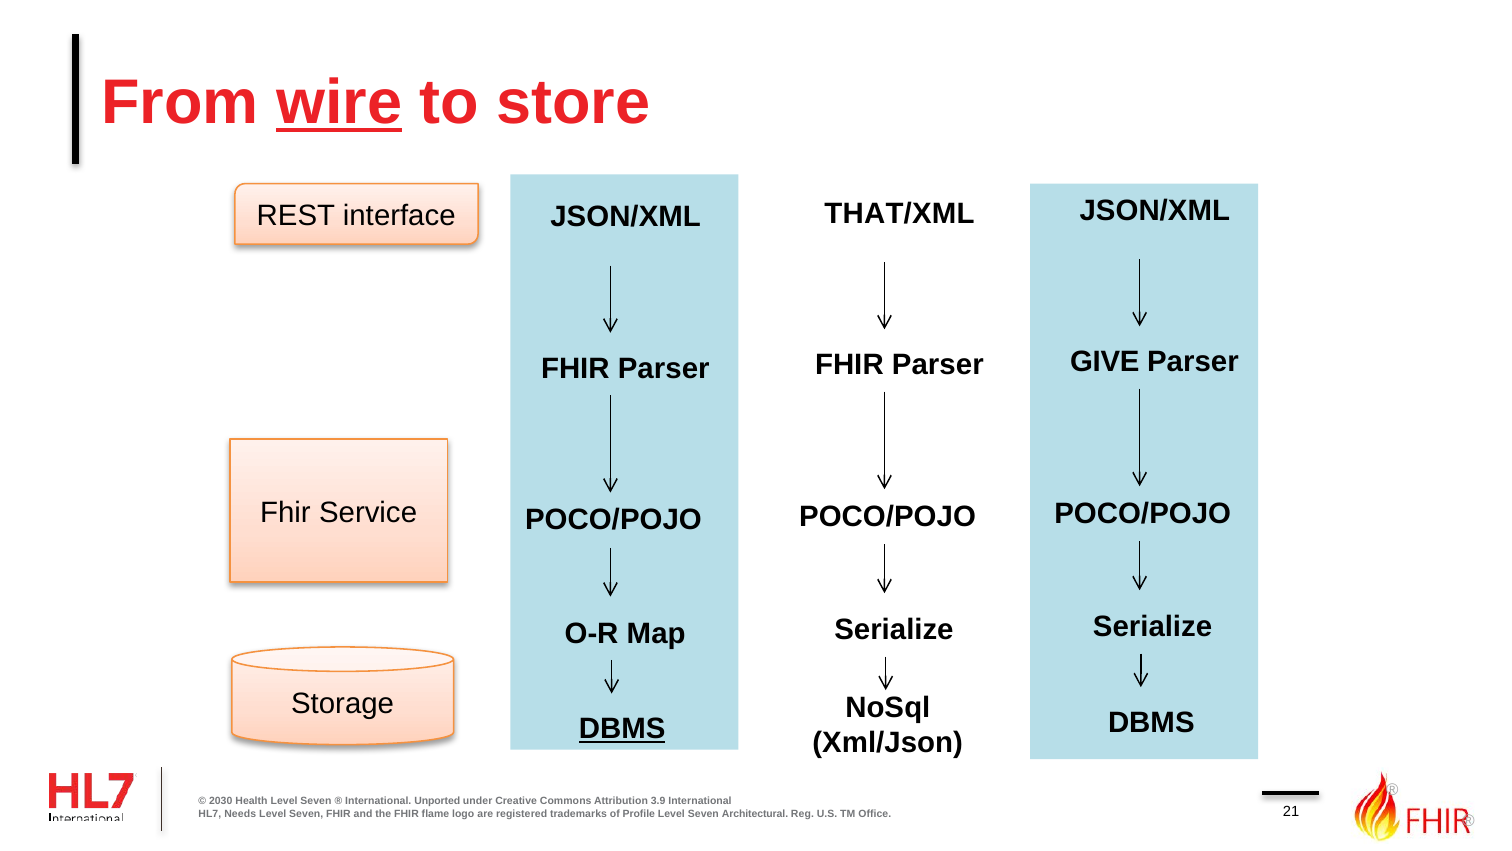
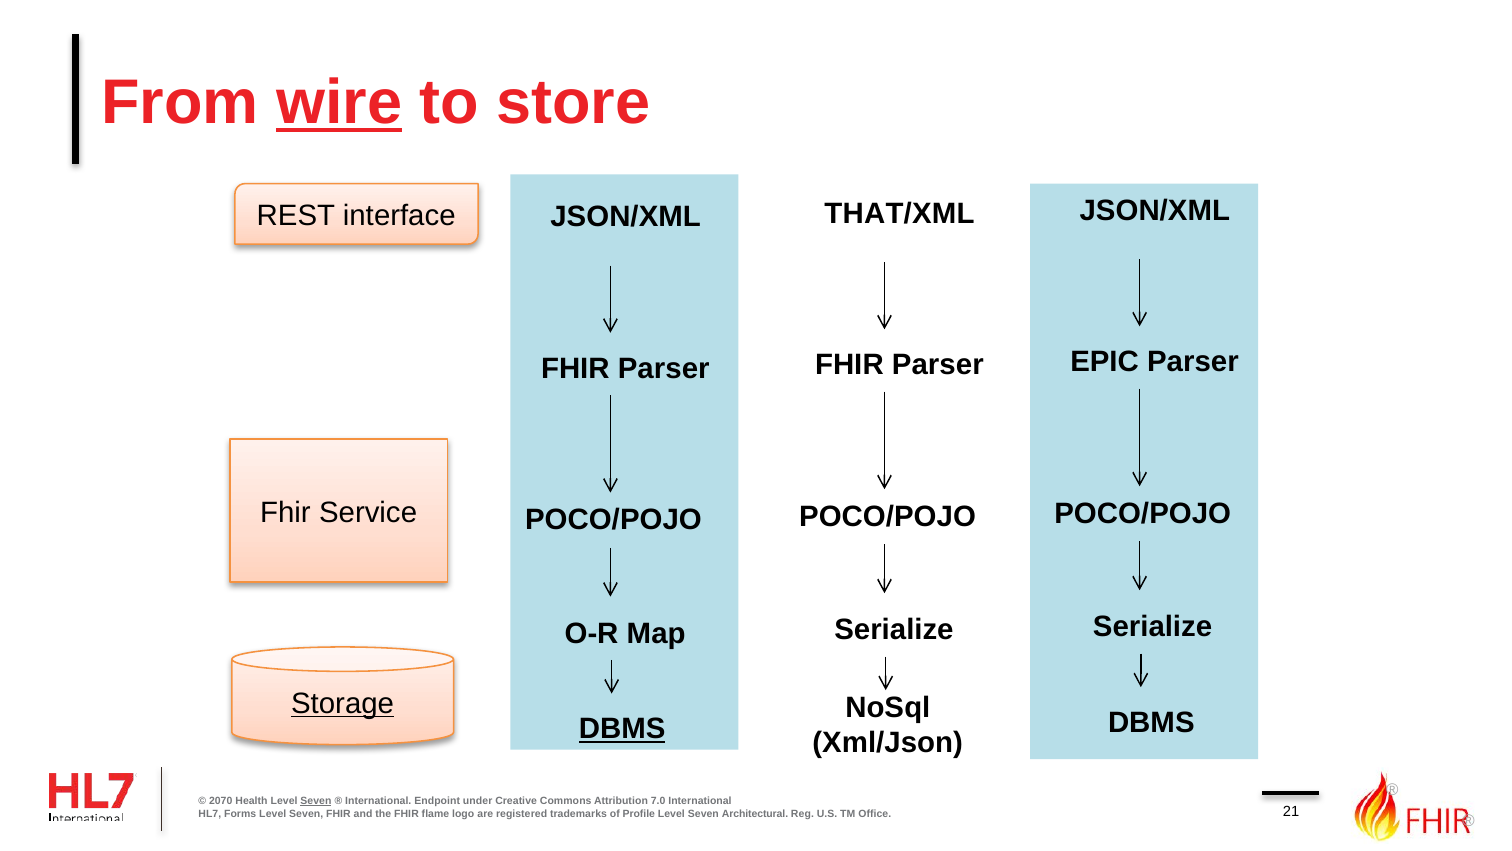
GIVE: GIVE -> EPIC (1105, 362)
Storage underline: none -> present (343, 704)
2030: 2030 -> 2070 (221, 801)
Seven underline: none -> present (316, 801)
Unported: Unported -> Endpoint (437, 801)
3.9: 3.9 -> 7.0 (658, 801)
Needs: Needs -> Forms (240, 813)
